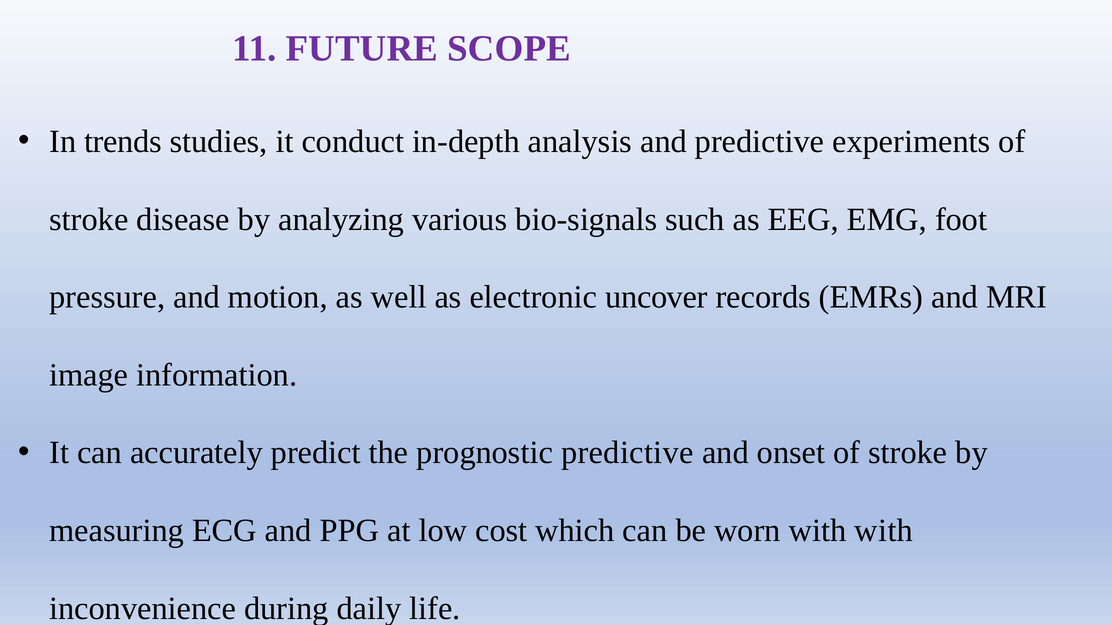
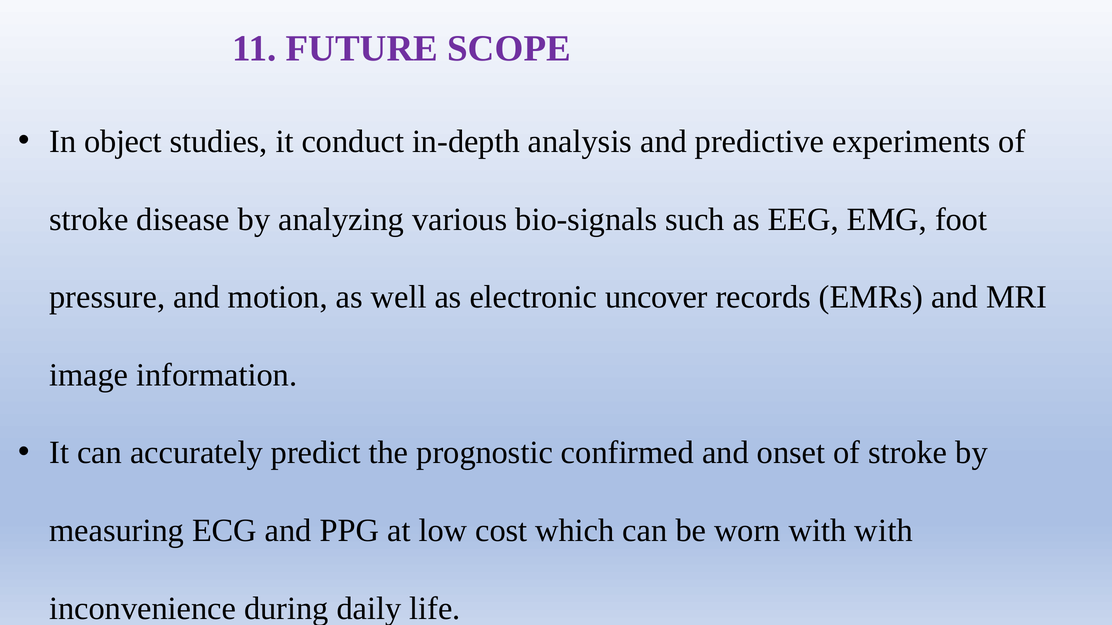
trends: trends -> object (123, 142)
prognostic predictive: predictive -> confirmed (627, 453)
